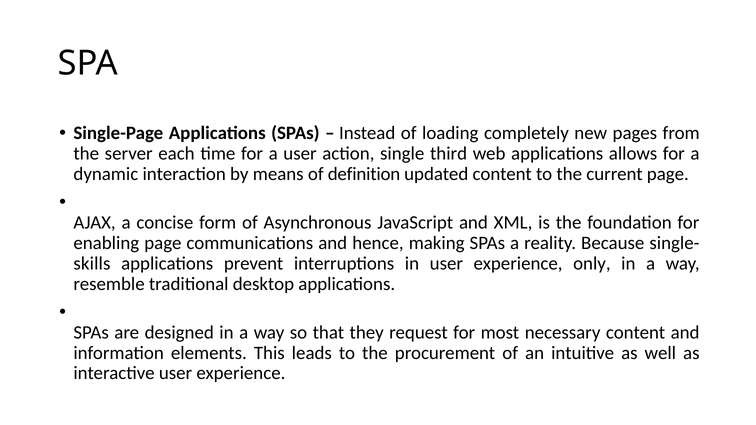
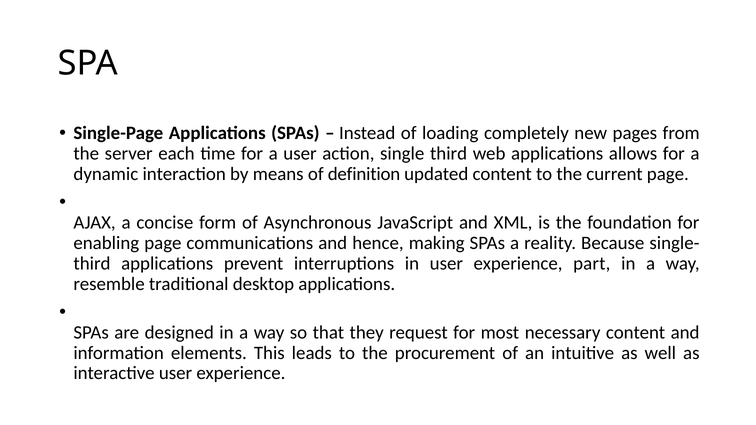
skills: skills -> third (92, 264)
only: only -> part (592, 264)
